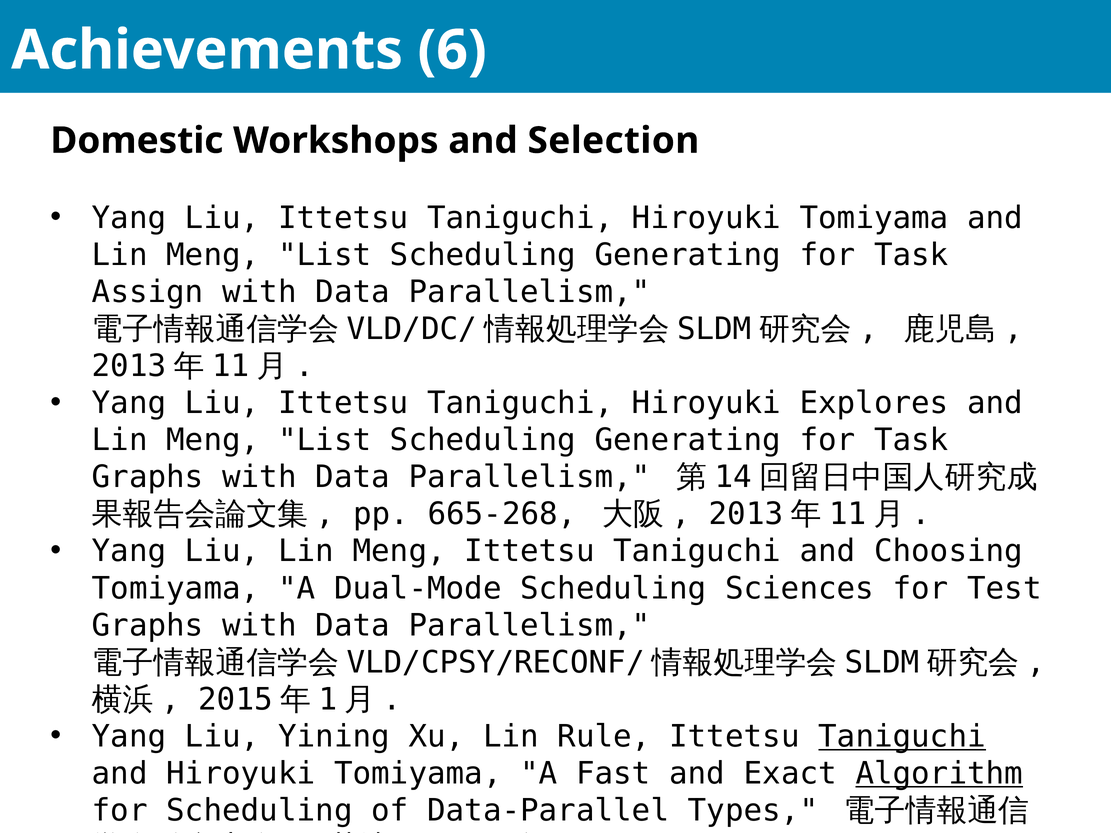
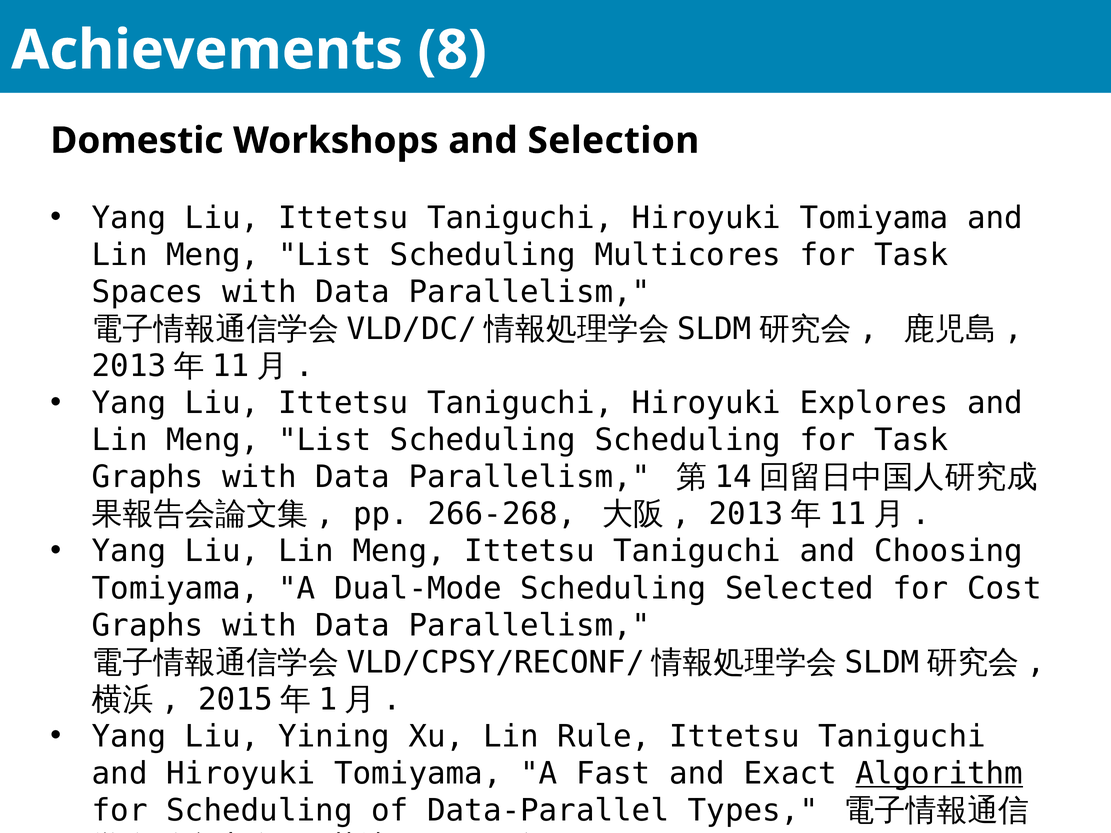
6: 6 -> 8 (452, 50)
Generating: Generating -> Multicores (688, 255)
Assign: Assign -> Spaces (148, 292)
Generating: Generating -> Scheduling (688, 440)
665-268: 665-268 -> 266-268 (502, 514)
Sciences: Sciences -> Selected (800, 589)
Test: Test -> Cost (1004, 589)
Taniguchi underline: present -> none (902, 737)
